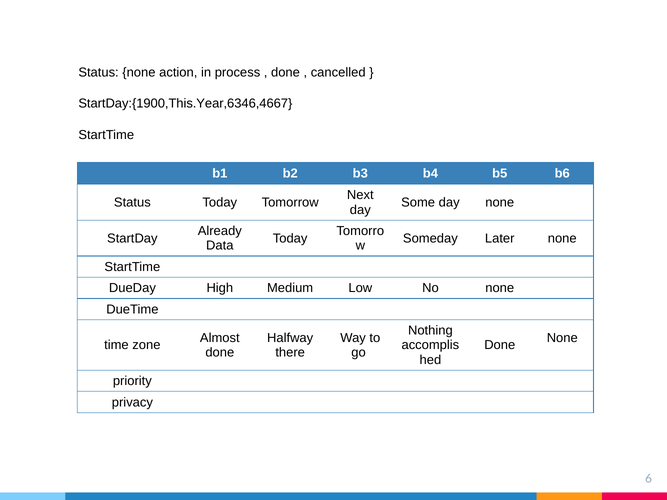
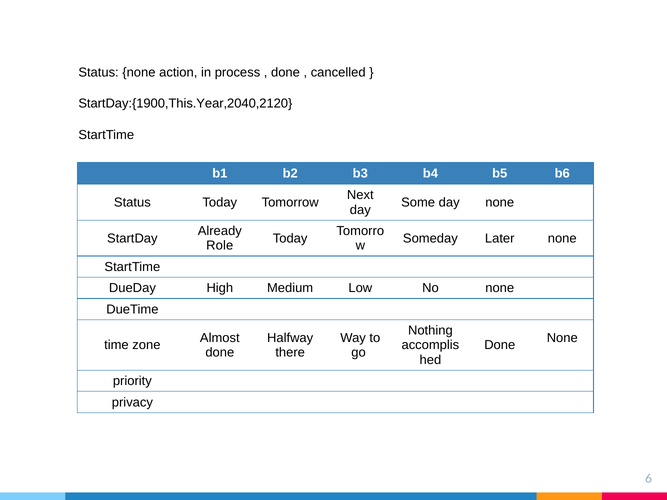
StartDay:{1900,This.Year,6346,4667: StartDay:{1900,This.Year,6346,4667 -> StartDay:{1900,This.Year,2040,2120 (185, 104)
Data: Data -> Role (220, 246)
